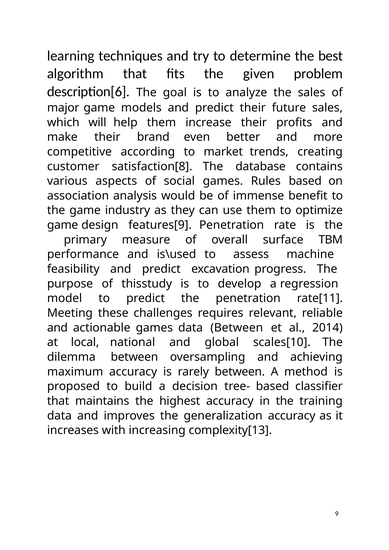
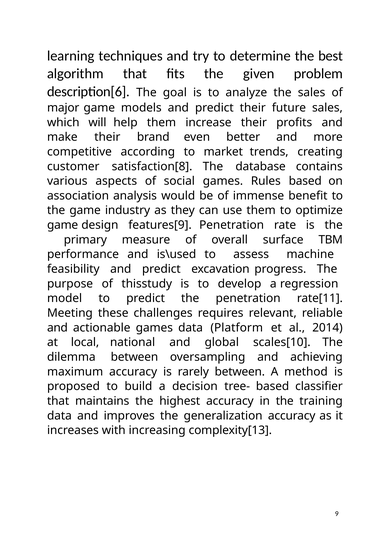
data Between: Between -> Platform (237, 328)
